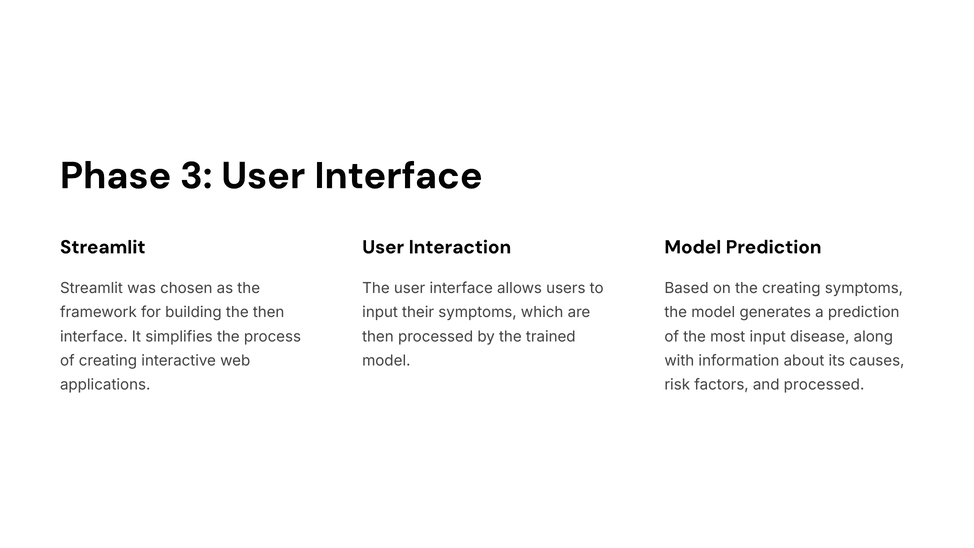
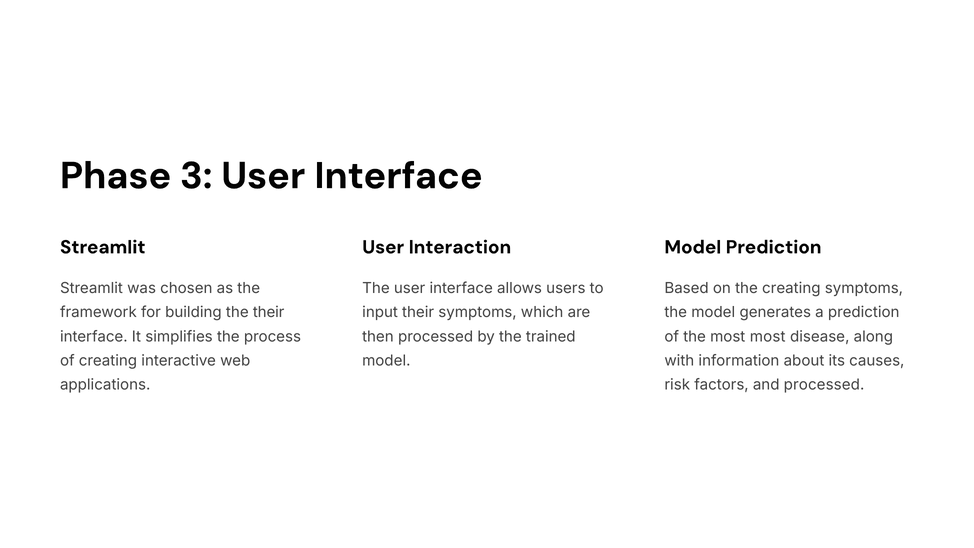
the then: then -> their (269, 312)
most input: input -> most (768, 337)
